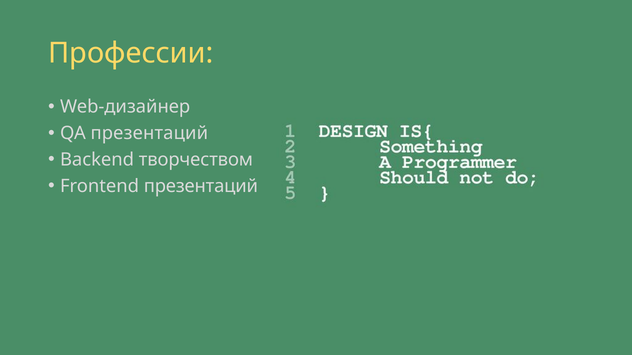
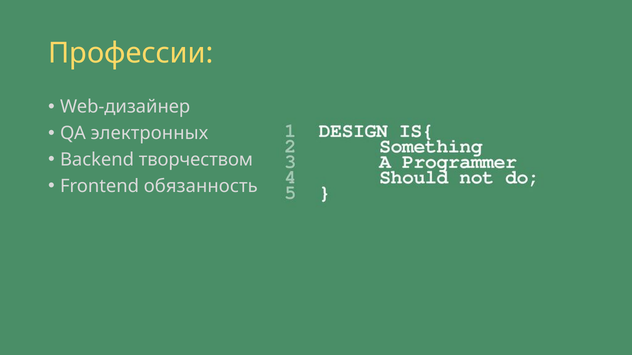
QA презентаций: презентаций -> электронных (149, 133)
Frontend презентаций: презентаций -> обязанность (201, 186)
